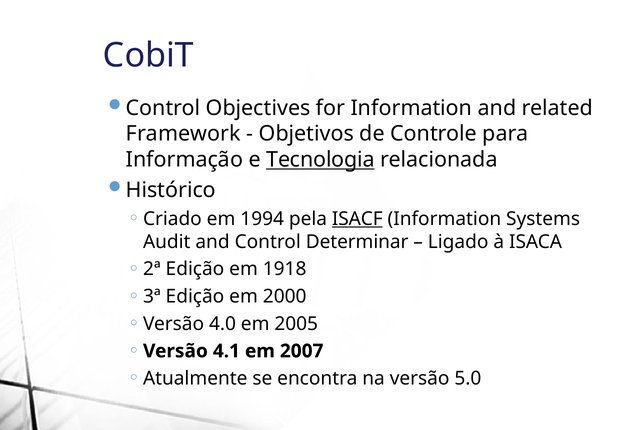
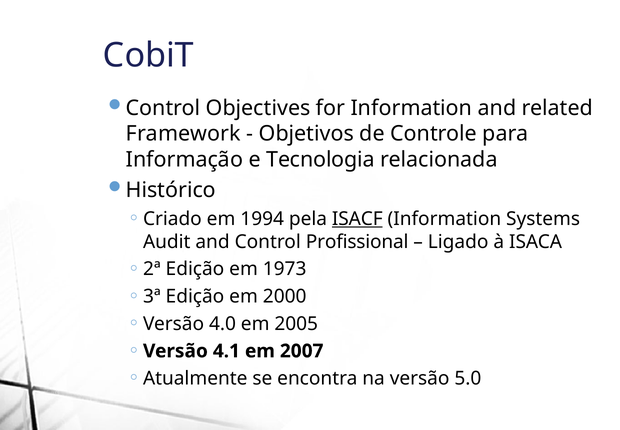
Tecnologia underline: present -> none (321, 159)
Determinar: Determinar -> Profissional (357, 241)
1918: 1918 -> 1973 (285, 269)
